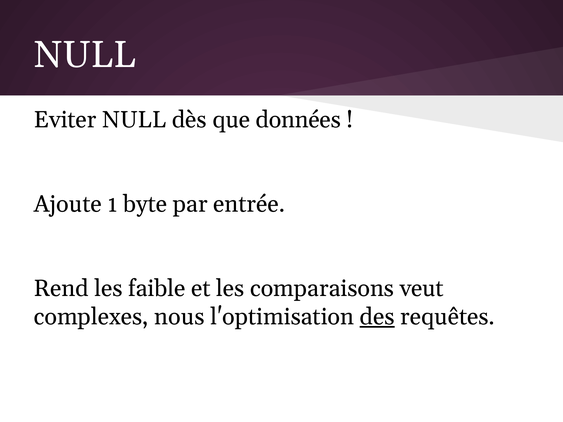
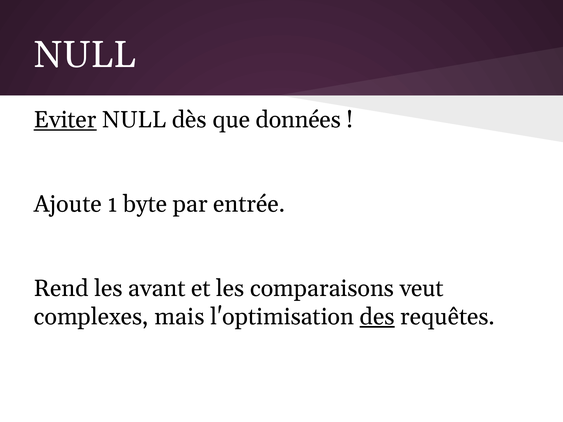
Eviter underline: none -> present (65, 120)
faible: faible -> avant (157, 289)
nous: nous -> mais (179, 317)
